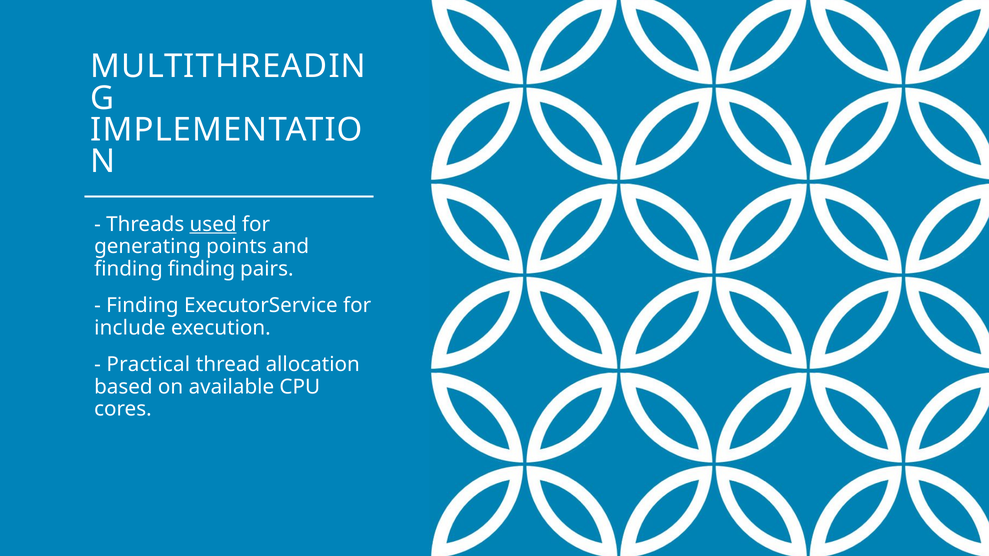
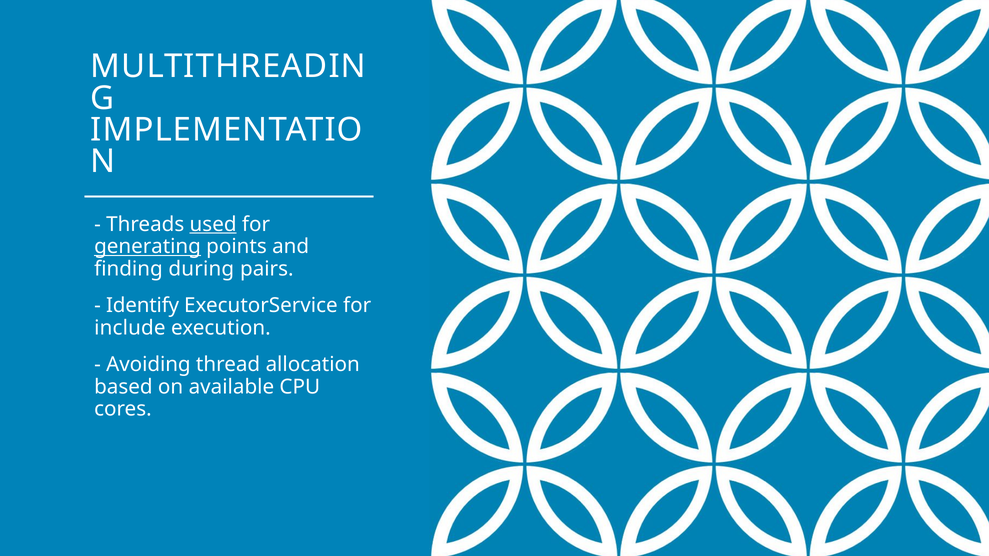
generating underline: none -> present (148, 247)
finding finding: finding -> during (201, 269)
Finding: Finding -> Identify (143, 306)
Practical: Practical -> Avoiding (148, 365)
